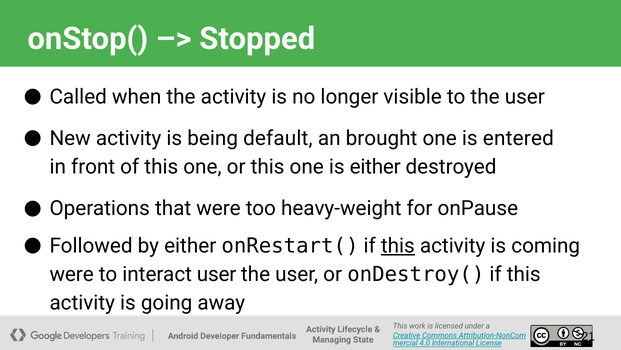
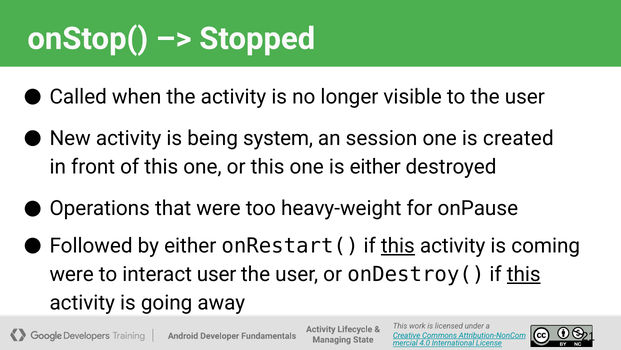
default: default -> system (278, 138)
brought: brought -> session (382, 138)
entered: entered -> created (518, 138)
this underline: none -> present (524, 274)
